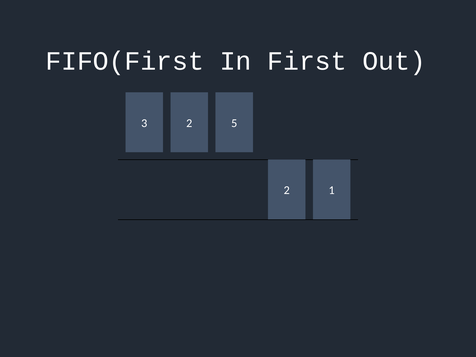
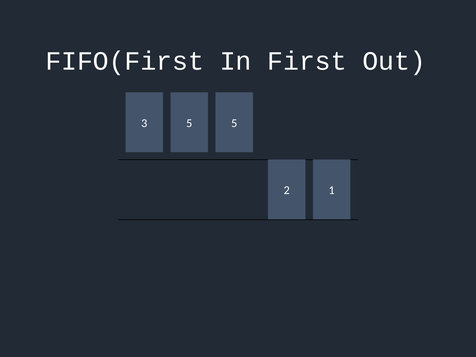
3 2: 2 -> 5 (189, 123)
